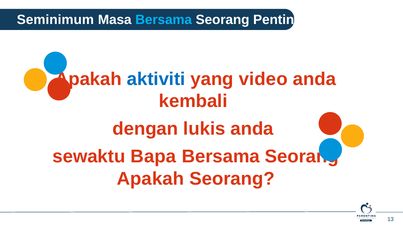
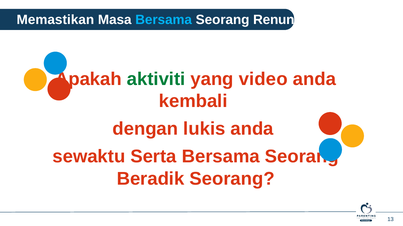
Seminimum: Seminimum -> Memastikan (55, 20)
Penting: Penting -> Renung (278, 20)
aktiviti colour: blue -> green (156, 79)
Bapa: Bapa -> Serta (154, 157)
Apakah: Apakah -> Beradik (151, 179)
